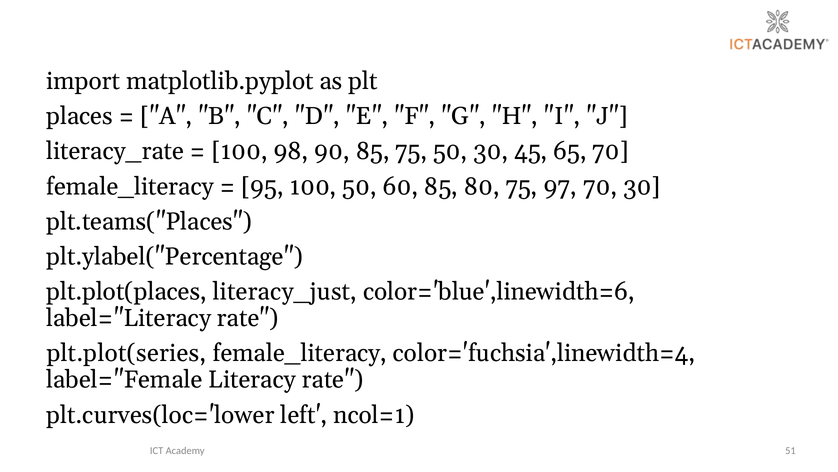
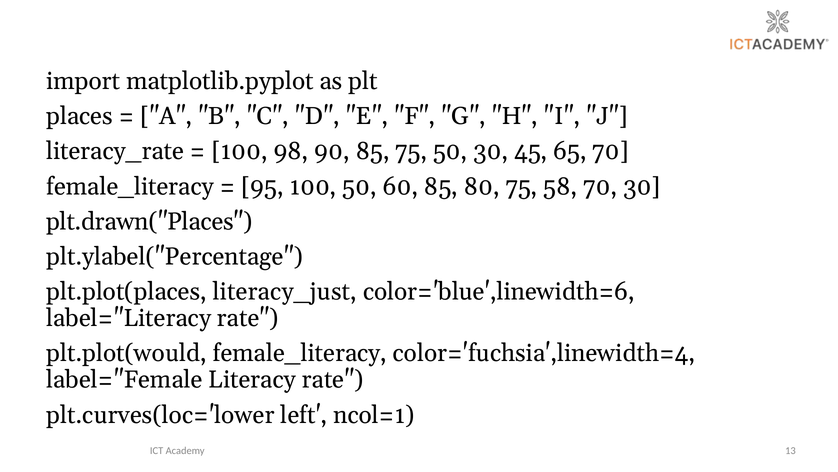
97: 97 -> 58 (560, 186)
plt.teams("Places: plt.teams("Places -> plt.drawn("Places (149, 221)
plt.plot(series: plt.plot(series -> plt.plot(would (127, 353)
51: 51 -> 13 (790, 450)
